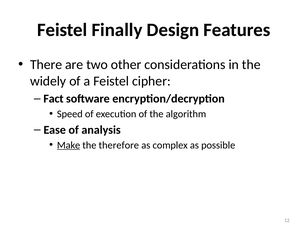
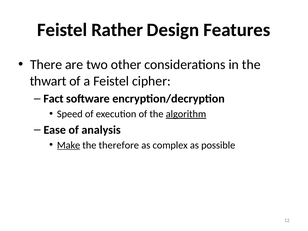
Finally: Finally -> Rather (117, 30)
widely: widely -> thwart (48, 81)
algorithm underline: none -> present (186, 114)
